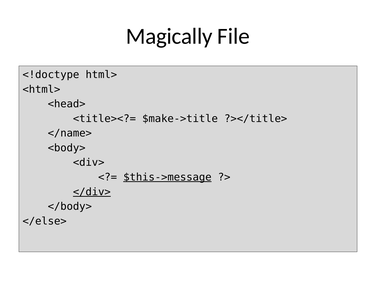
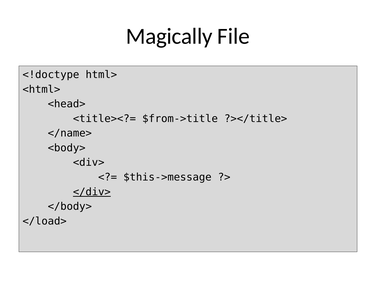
$make->title: $make->title -> $from->title (180, 119)
$this->message underline: present -> none (167, 177)
</else>: </else> -> </load> (45, 221)
